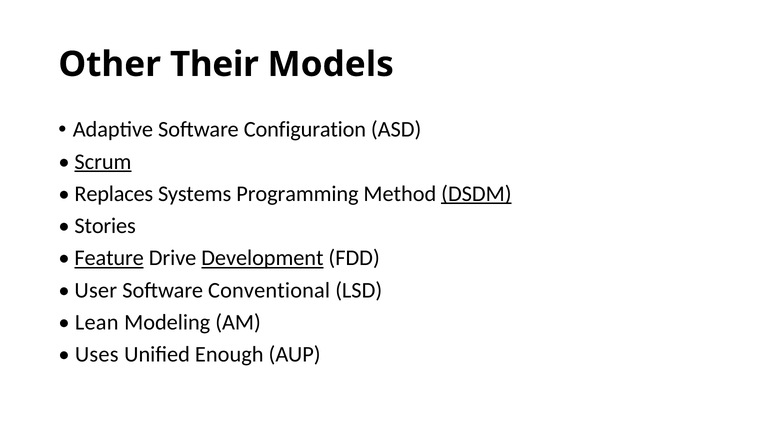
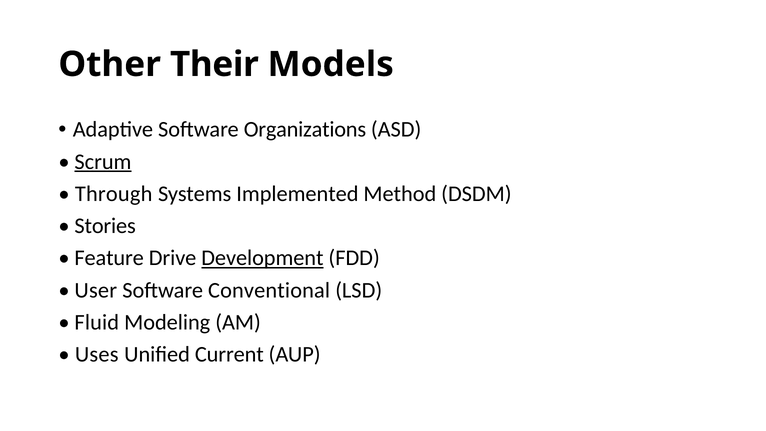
Configuration: Configuration -> Organizations (305, 130)
Replaces: Replaces -> Through (114, 194)
Programming: Programming -> Implemented (297, 194)
DSDM underline: present -> none (476, 194)
Feature underline: present -> none (109, 258)
Lean: Lean -> Fluid (97, 322)
Enough: Enough -> Current (229, 354)
